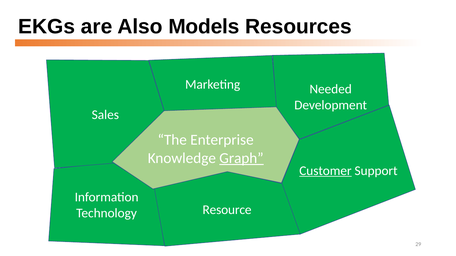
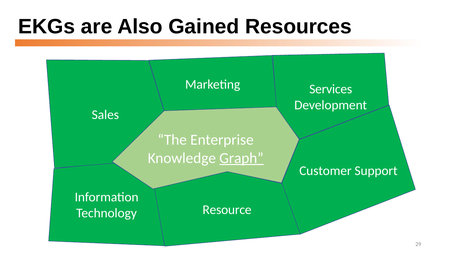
Models: Models -> Gained (204, 27)
Needed: Needed -> Services (331, 89)
Customer underline: present -> none (325, 171)
